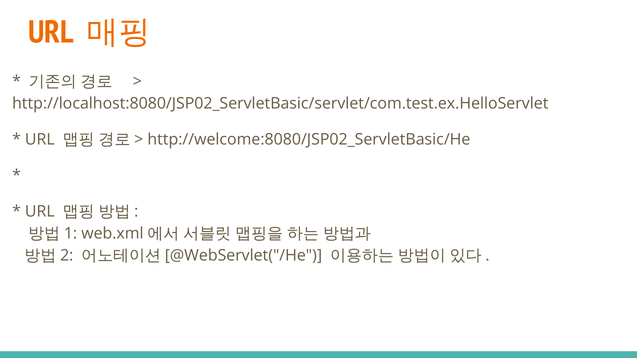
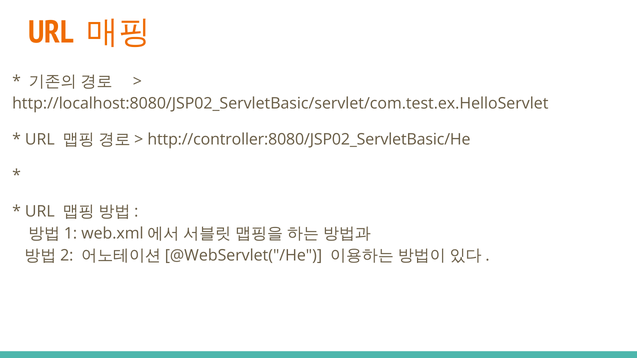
http://welcome:8080/JSP02_ServletBasic/He: http://welcome:8080/JSP02_ServletBasic/He -> http://controller:8080/JSP02_ServletBasic/He (309, 140)
